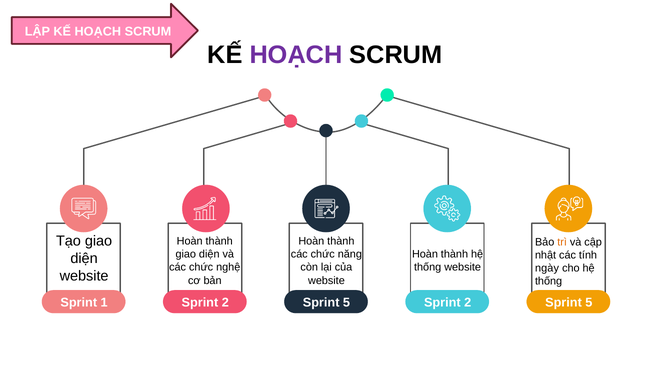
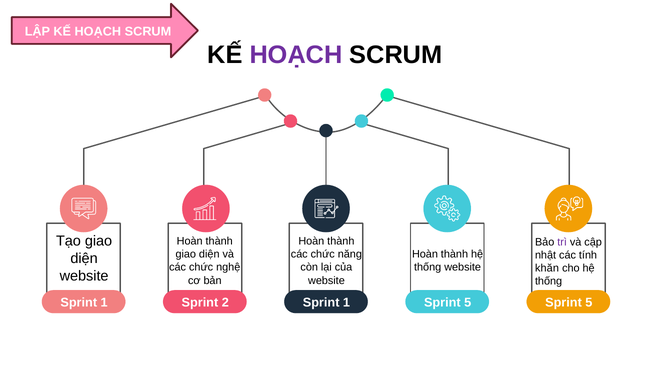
trì colour: orange -> purple (562, 242)
ngày: ngày -> khăn (547, 269)
5: 5 -> 1 (346, 303)
2: 2 -> 5 (468, 303)
